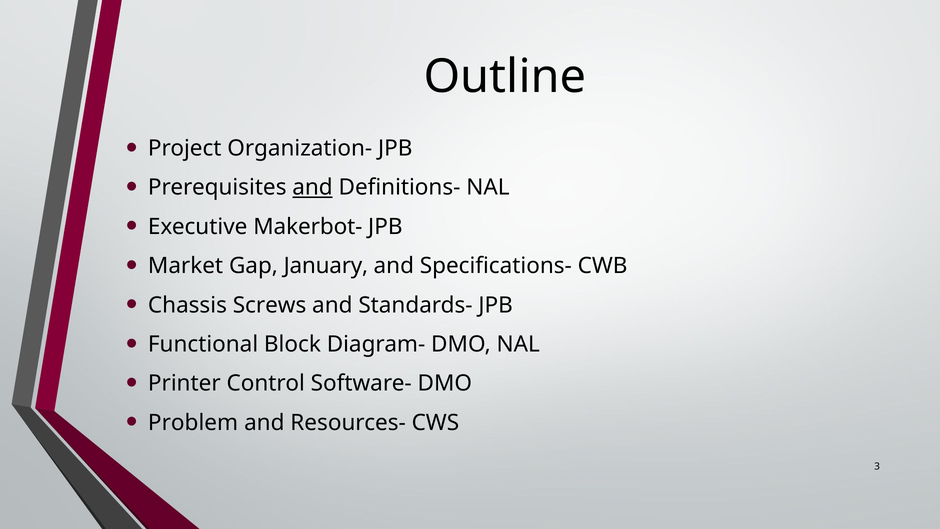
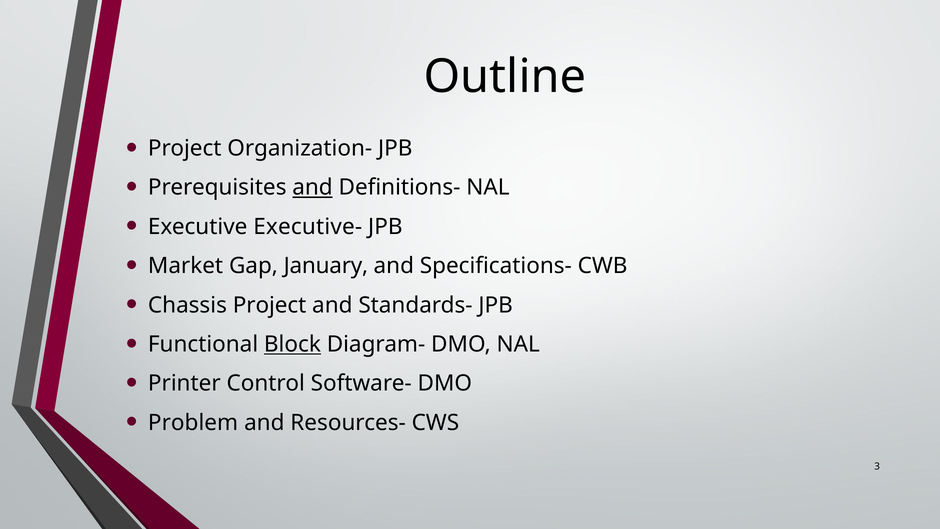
Makerbot-: Makerbot- -> Executive- (308, 227)
Chassis Screws: Screws -> Project (270, 305)
Block underline: none -> present (292, 344)
